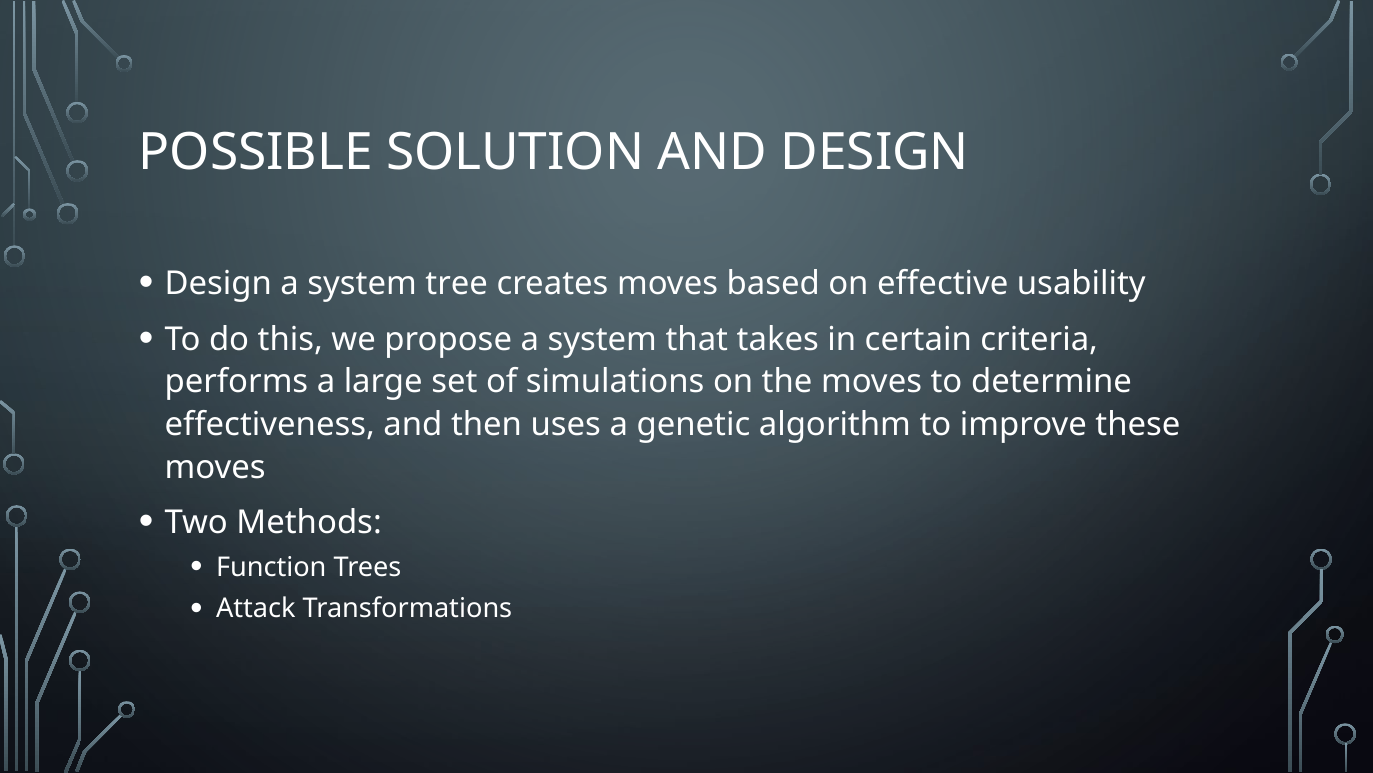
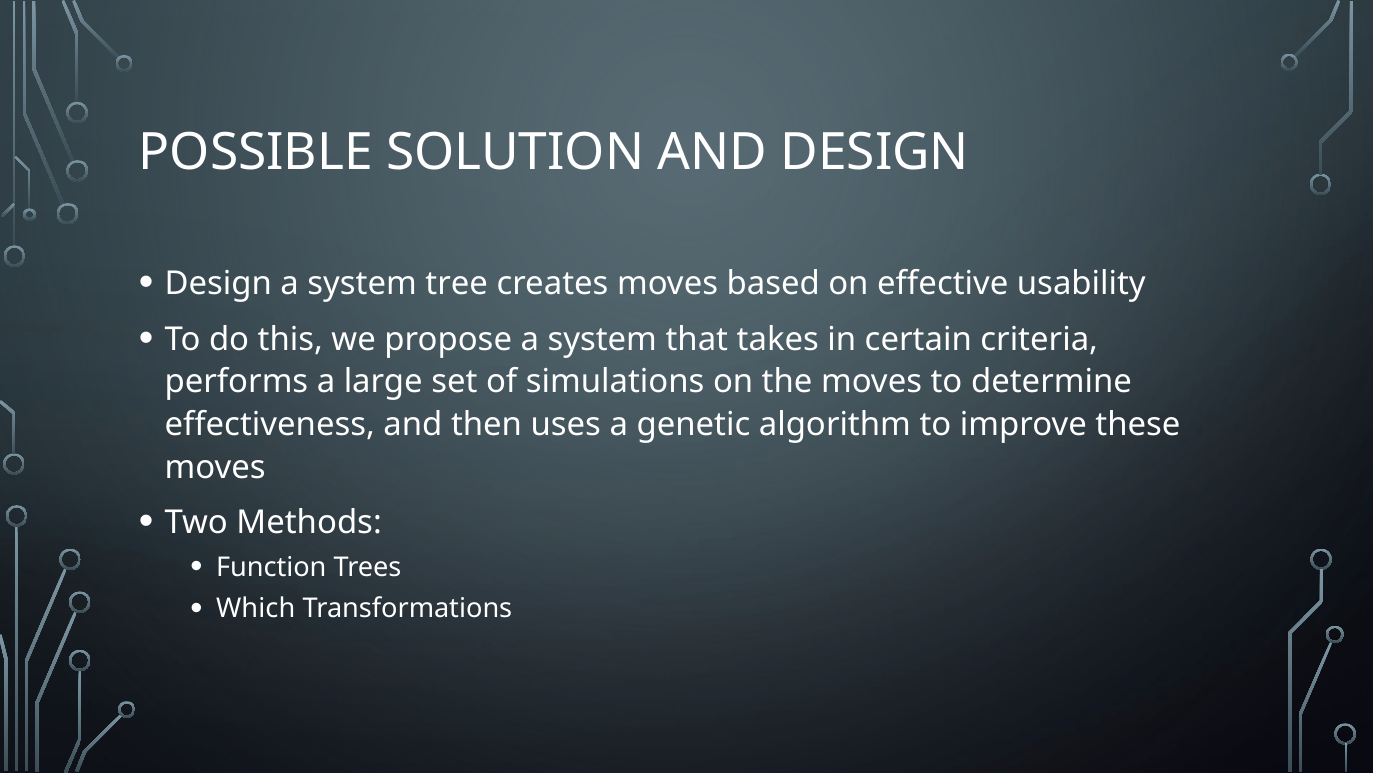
Attack: Attack -> Which (256, 608)
